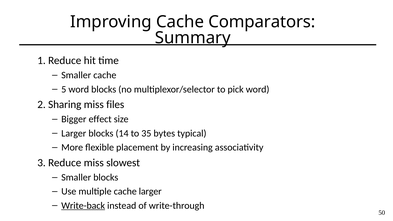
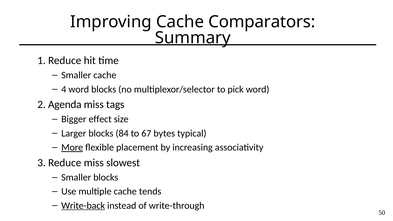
5: 5 -> 4 (64, 89)
Sharing: Sharing -> Agenda (65, 105)
files: files -> tags (115, 105)
14: 14 -> 84 (122, 133)
35: 35 -> 67 (146, 133)
More underline: none -> present (72, 147)
cache larger: larger -> tends (150, 192)
